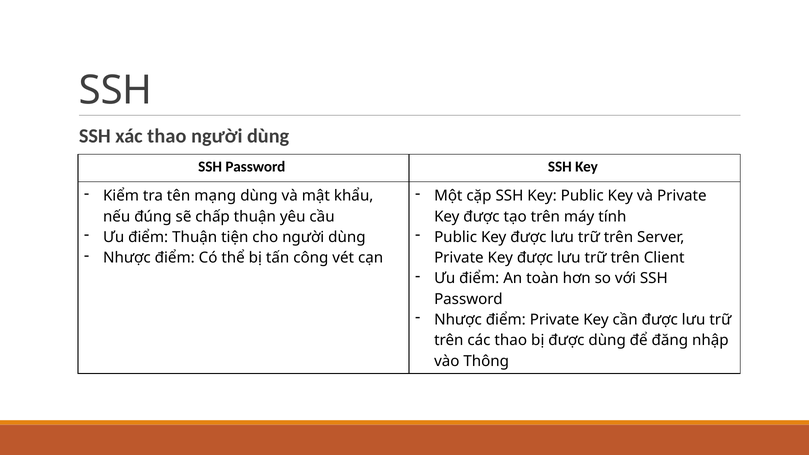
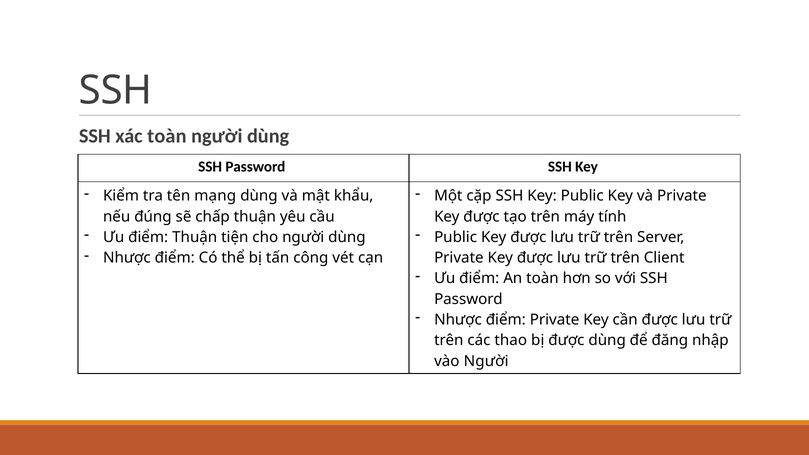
xác thao: thao -> toàn (167, 136)
vào Thông: Thông -> Người (486, 361)
